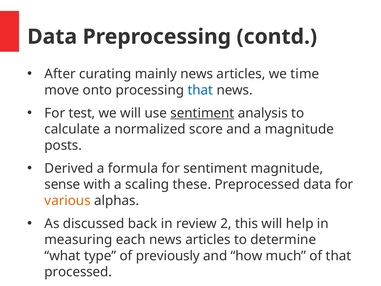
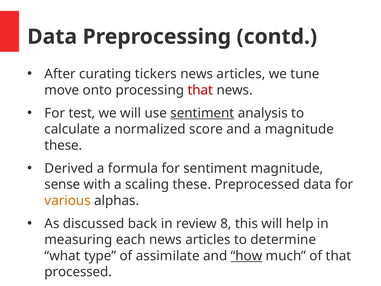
mainly: mainly -> tickers (156, 74)
time: time -> tune (305, 74)
that colour: blue -> red (200, 90)
posts: posts -> these (63, 145)
2: 2 -> 8 (226, 223)
previously: previously -> assimilate (168, 256)
how underline: none -> present (247, 256)
